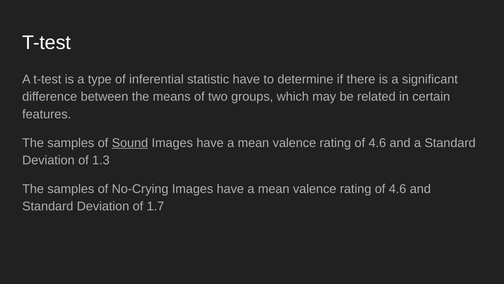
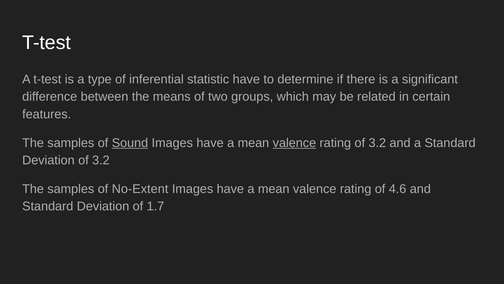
valence underline: none -> present (294, 143)
4.6: 4.6 -> 3.2 (377, 143)
Deviation of 1.3: 1.3 -> 3.2 (101, 160)
No-Crying: No-Crying -> No-Extent (140, 189)
